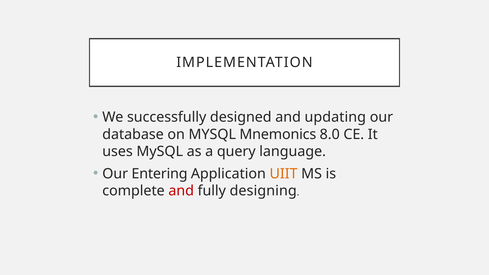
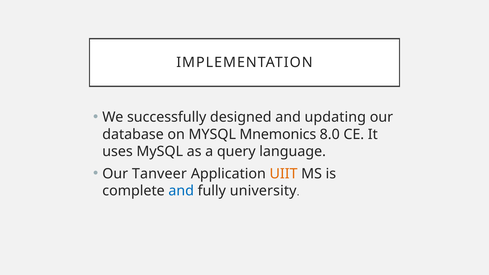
Entering: Entering -> Tanveer (159, 174)
and colour: red -> blue (181, 191)
designing: designing -> university (263, 191)
